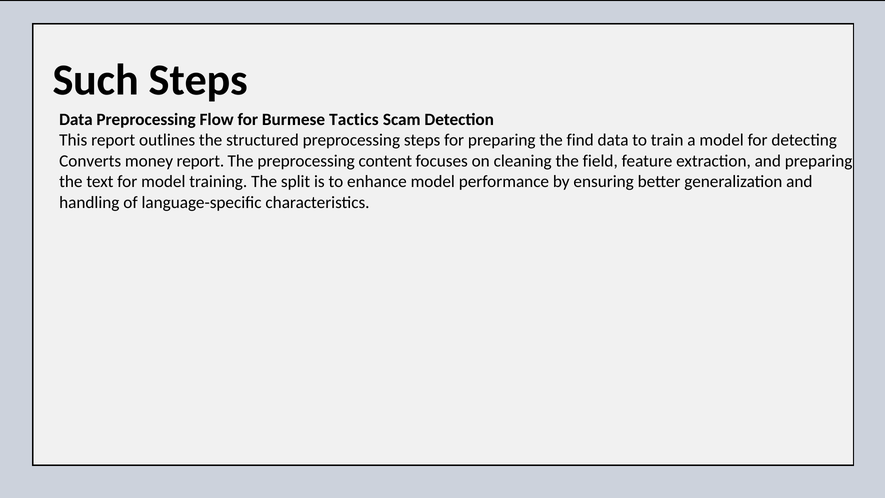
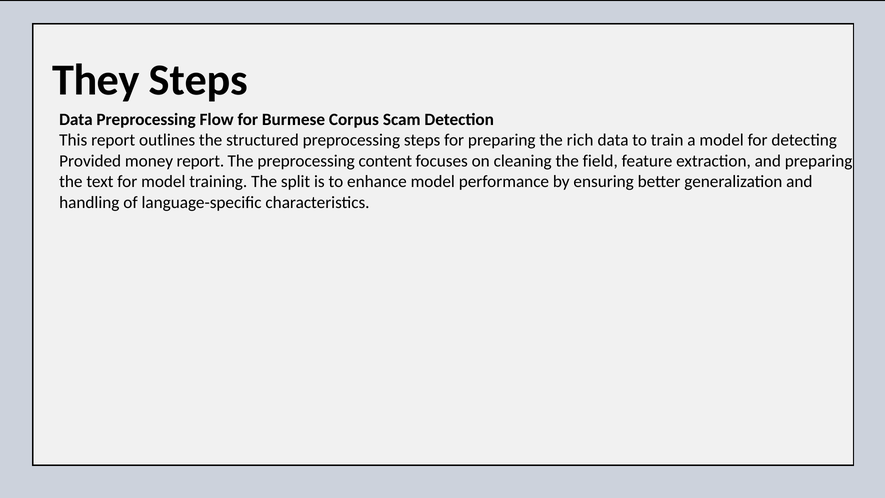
Such: Such -> They (96, 80)
Tactics: Tactics -> Corpus (354, 120)
find: find -> rich (580, 140)
Converts: Converts -> Provided (90, 161)
